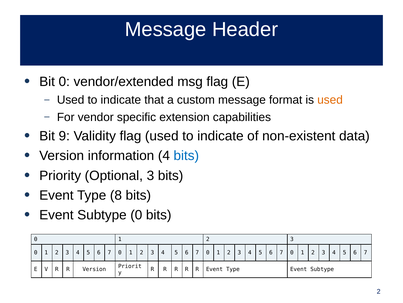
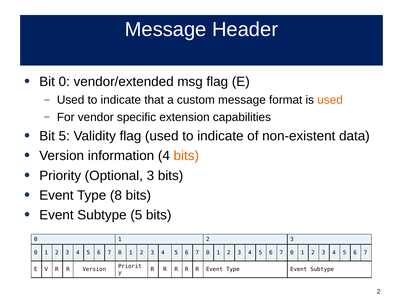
Bit 9: 9 -> 5 (64, 136)
bits colour: blue -> orange (186, 155)
Subtype 0: 0 -> 5 (136, 215)
